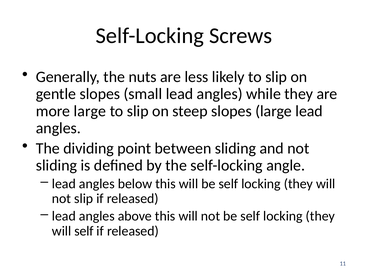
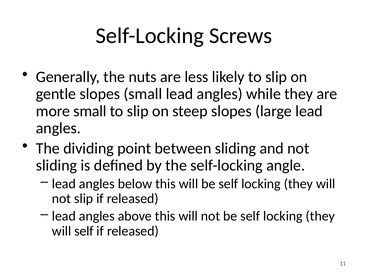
more large: large -> small (90, 111)
